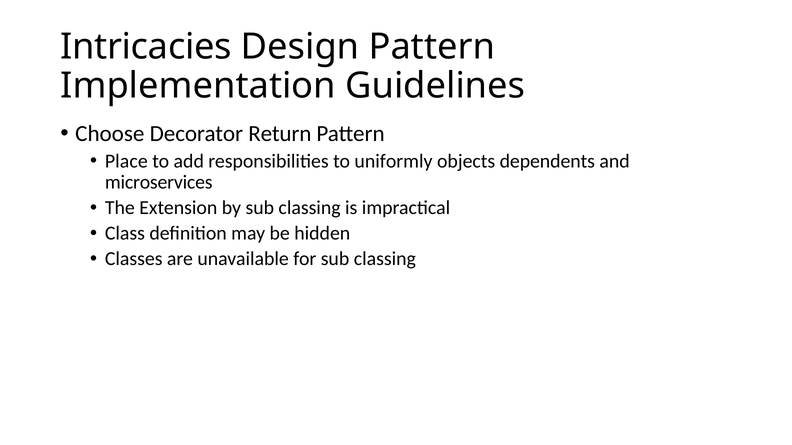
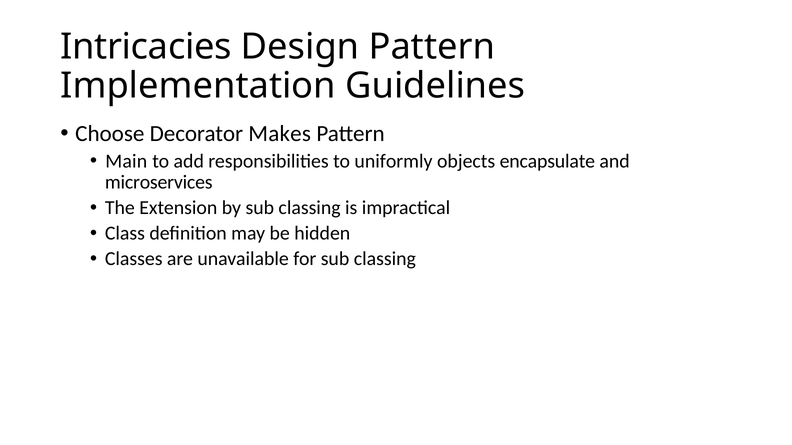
Return: Return -> Makes (280, 134)
Place: Place -> Main (126, 161)
dependents: dependents -> encapsulate (547, 161)
